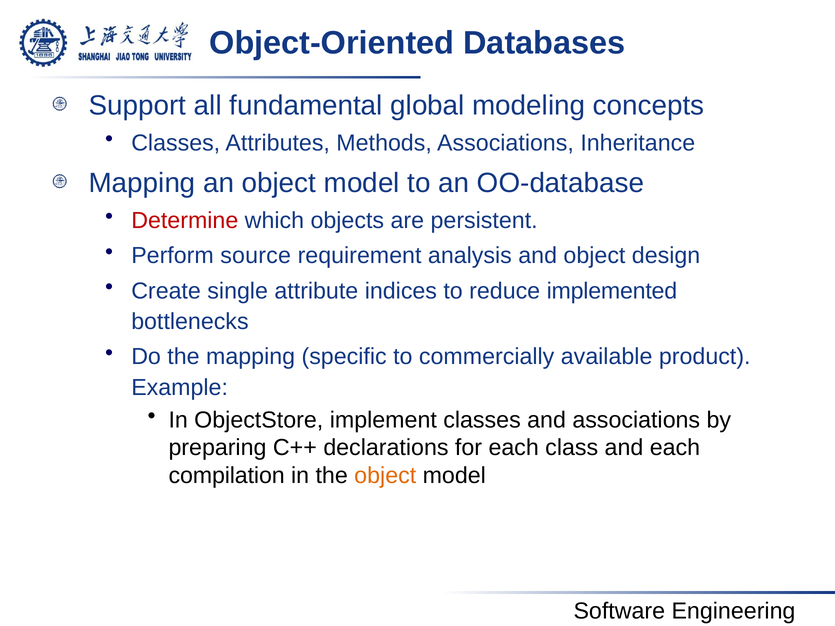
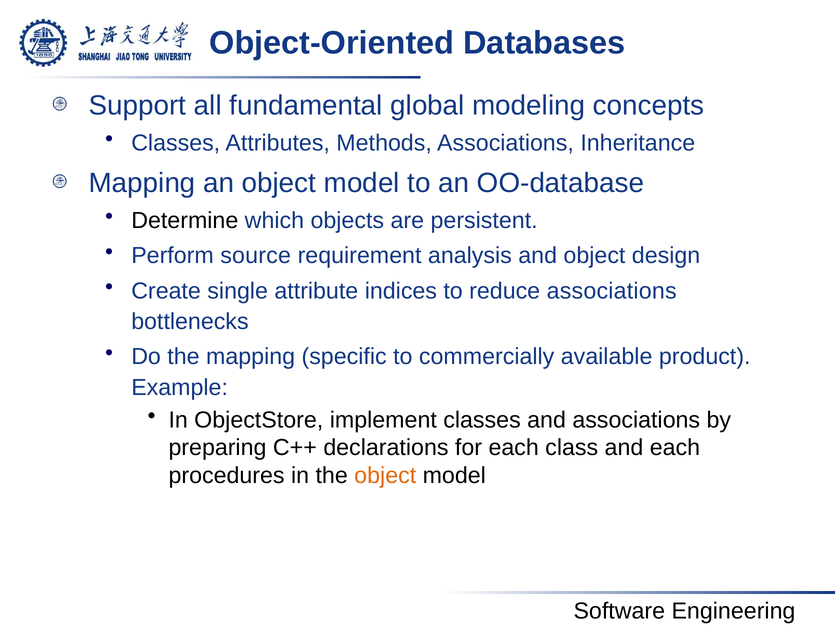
Determine colour: red -> black (185, 221)
reduce implemented: implemented -> associations (612, 291)
compilation: compilation -> procedures (227, 476)
